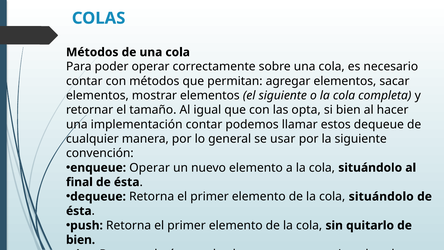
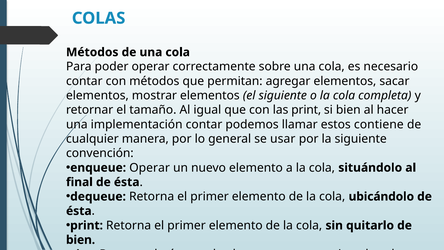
las opta: opta -> print (306, 110)
estos dequeue: dequeue -> contiene (379, 124)
de la cola situándolo: situándolo -> ubicándolo (381, 196)
push: push -> print (87, 225)
